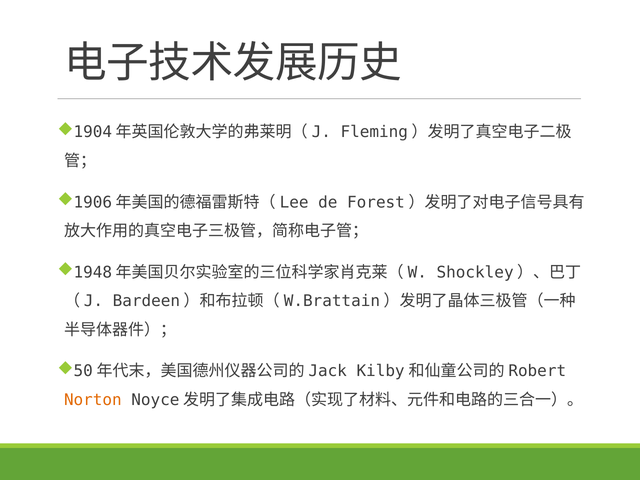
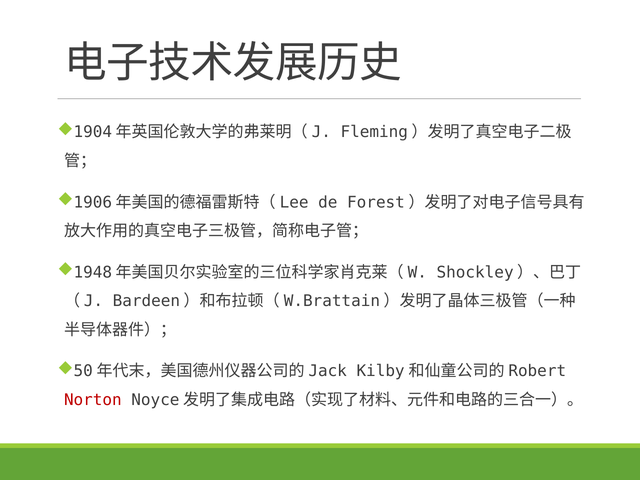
Norton colour: orange -> red (93, 400)
